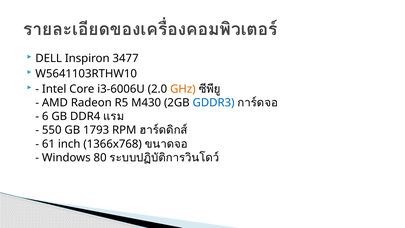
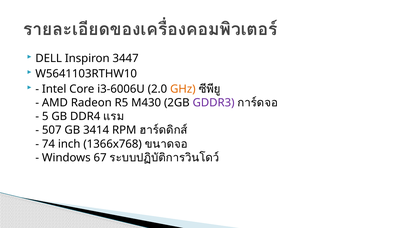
3477: 3477 -> 3447 (126, 58)
GDDR3 colour: blue -> purple (214, 103)
6: 6 -> 5 (45, 116)
550: 550 -> 507 (52, 130)
1793: 1793 -> 3414 (96, 130)
61: 61 -> 74 (48, 144)
80: 80 -> 67 (100, 157)
